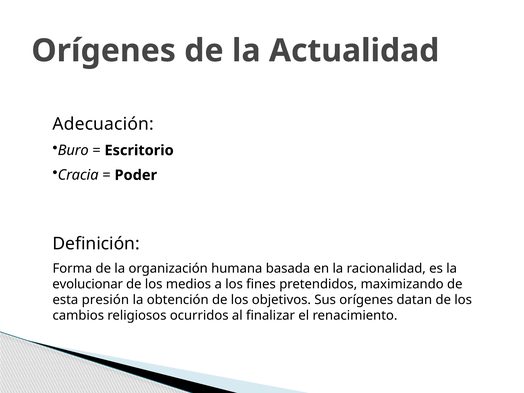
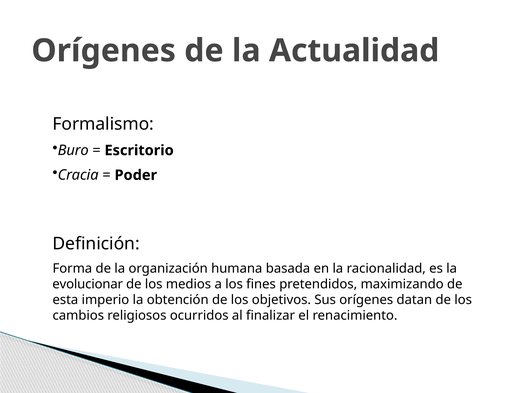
Adecuación: Adecuación -> Formalismo (103, 124)
presión: presión -> imperio (105, 300)
